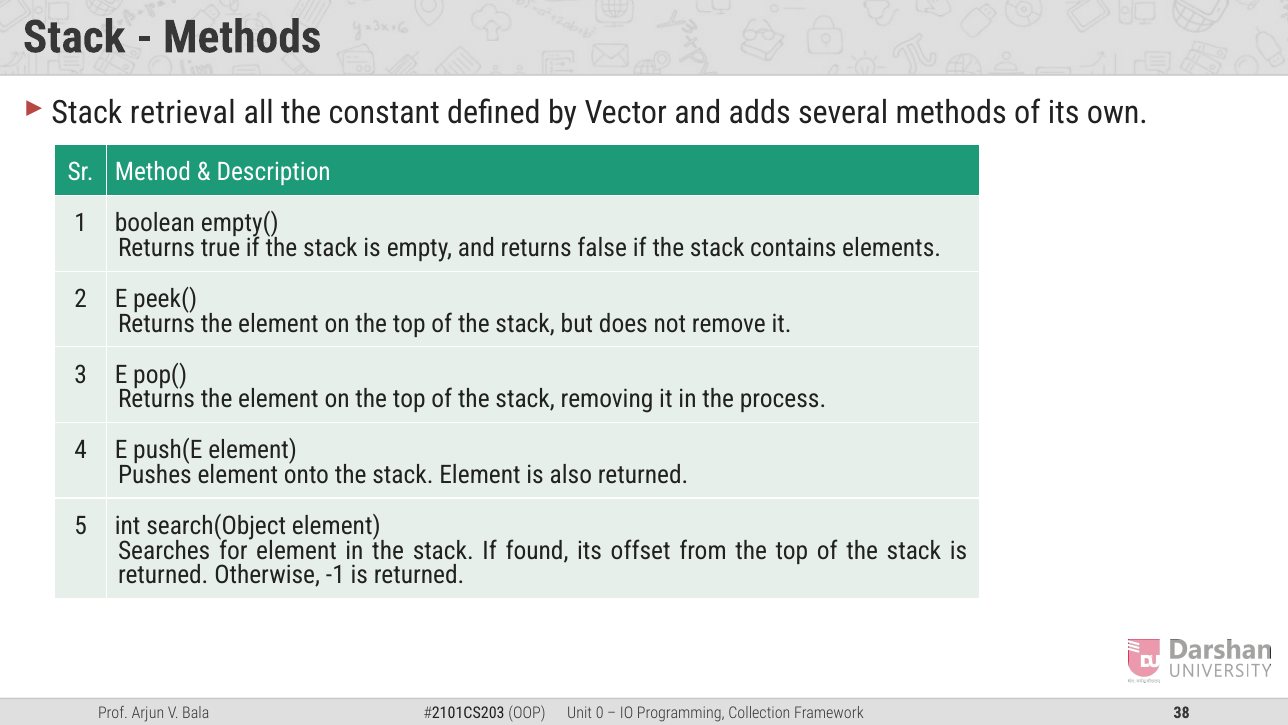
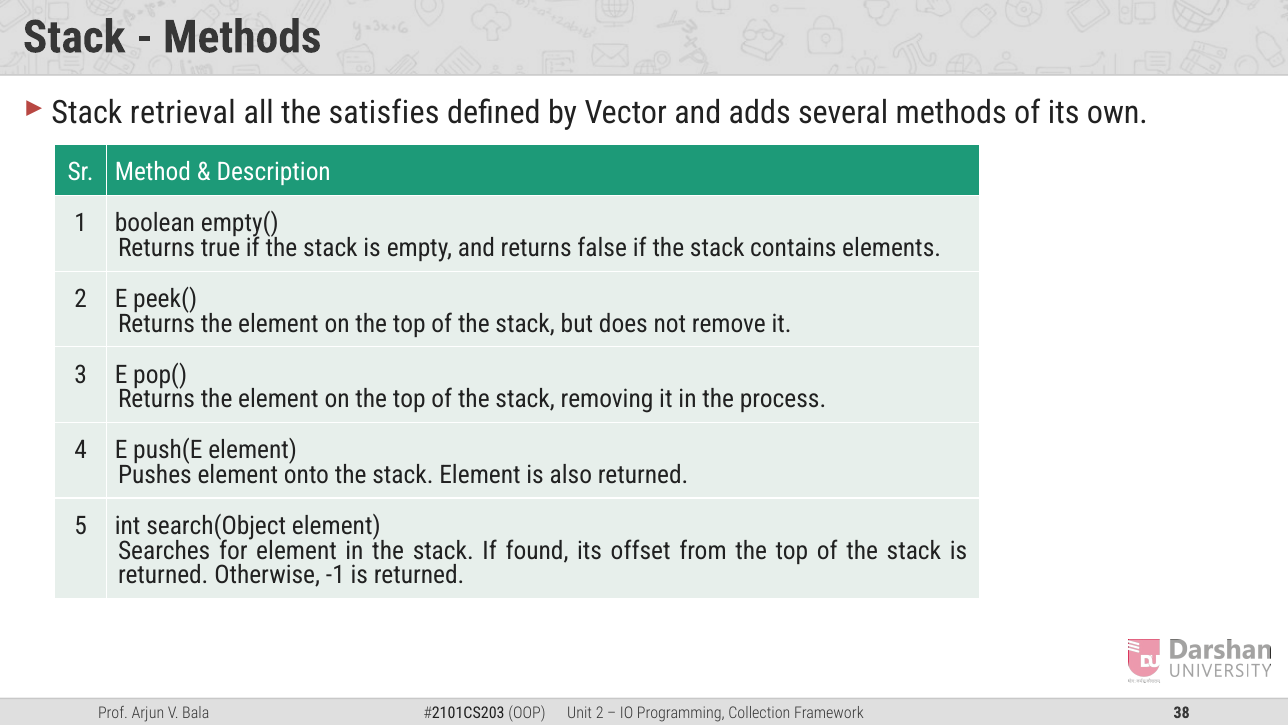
constant: constant -> satisfies (384, 113)
0: 0 -> 2 (600, 712)
